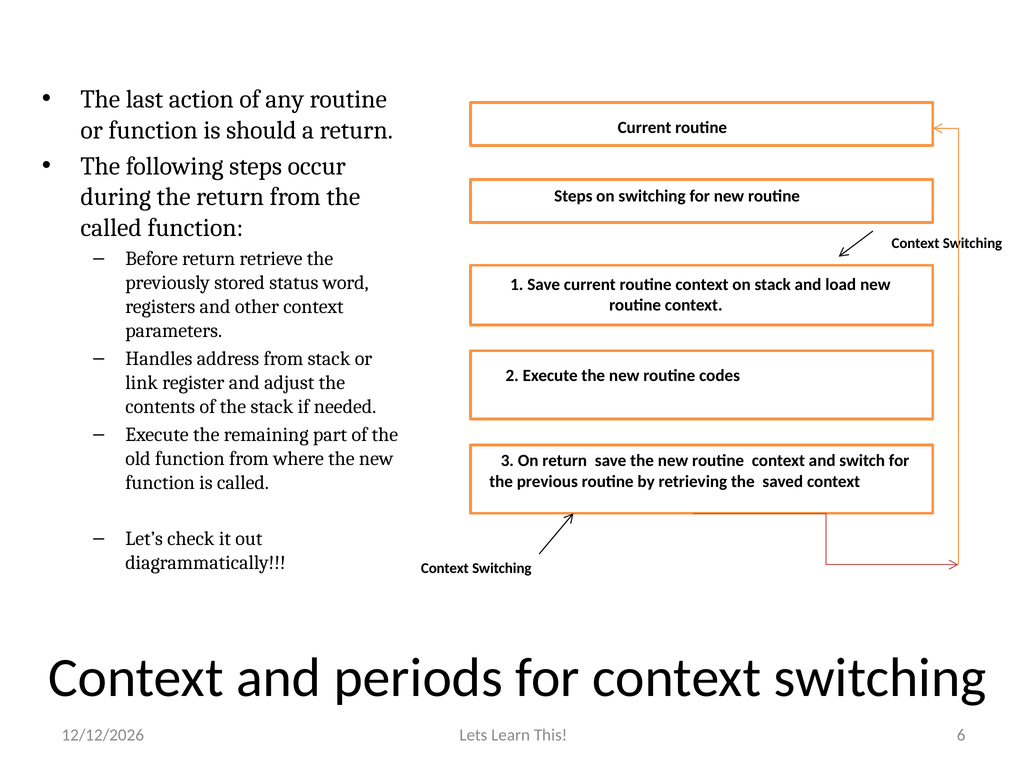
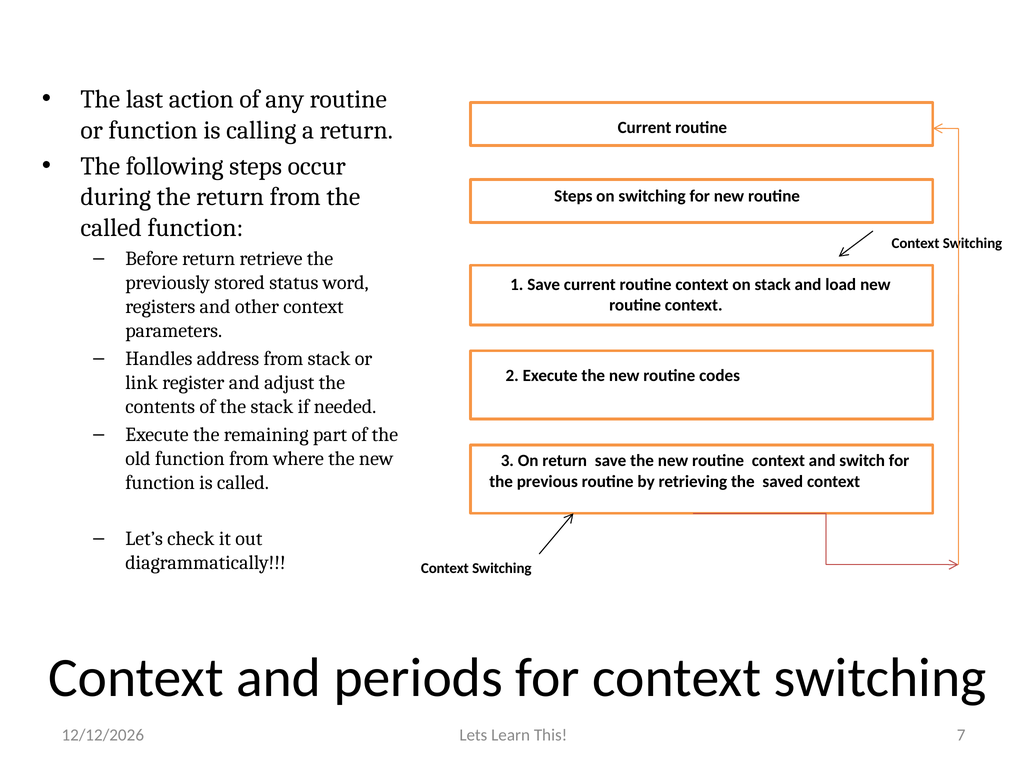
should: should -> calling (261, 130)
6: 6 -> 7 (961, 735)
